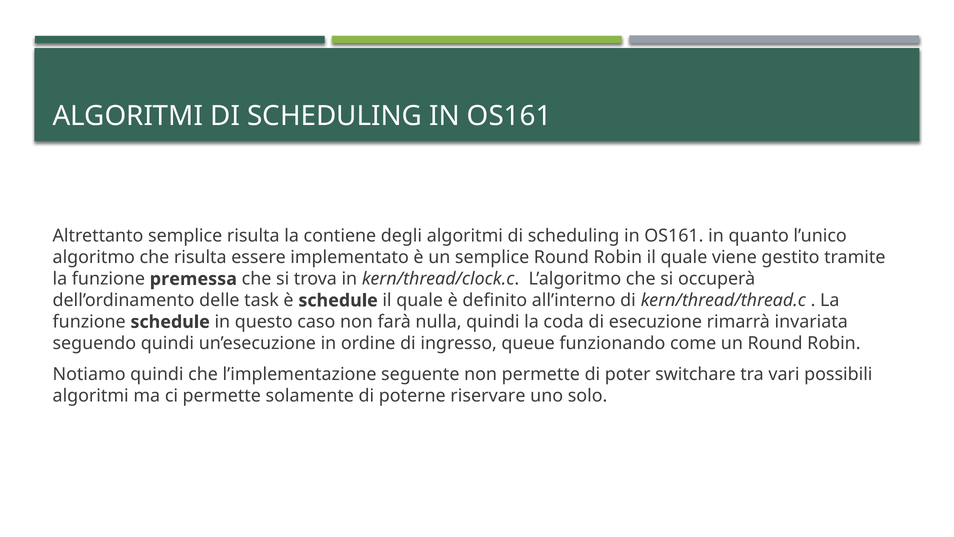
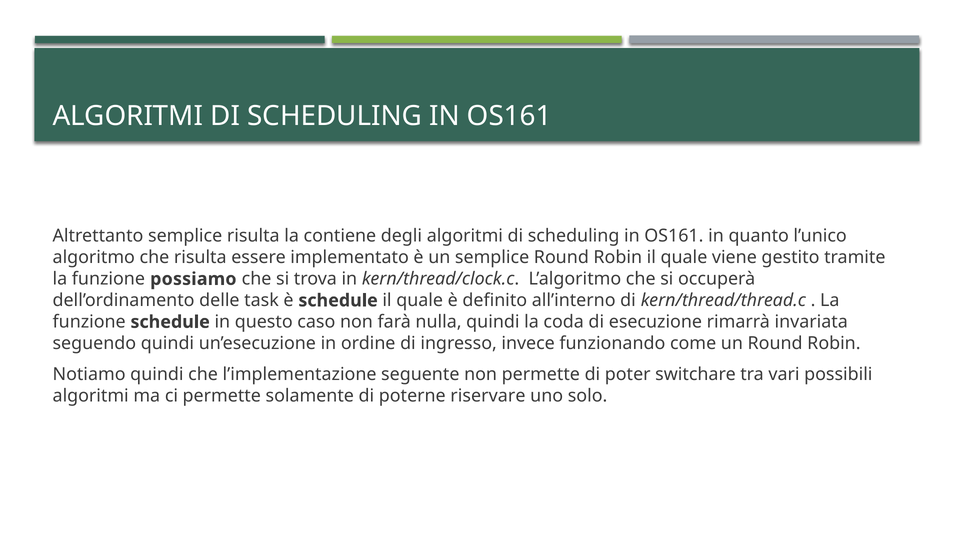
premessa: premessa -> possiamo (193, 279)
queue: queue -> invece (528, 343)
